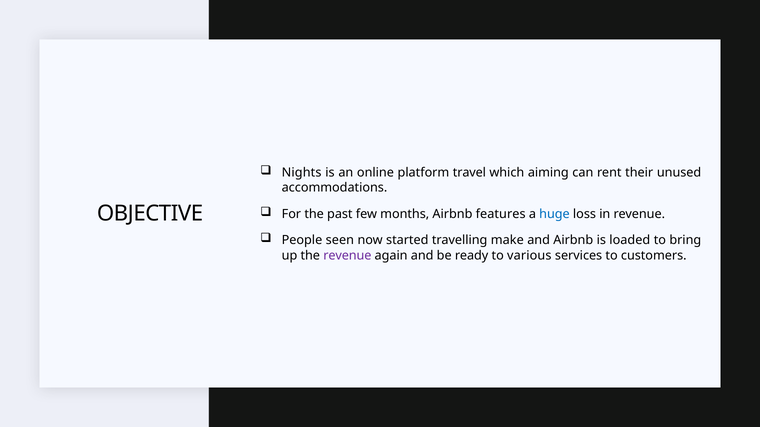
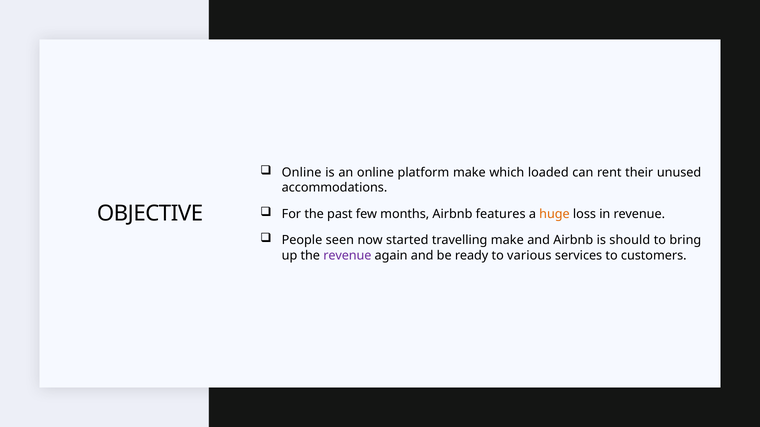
Nights: Nights -> Online (302, 173)
platform travel: travel -> make (469, 173)
aiming: aiming -> loaded (548, 173)
huge colour: blue -> orange (554, 214)
loaded: loaded -> should (630, 240)
